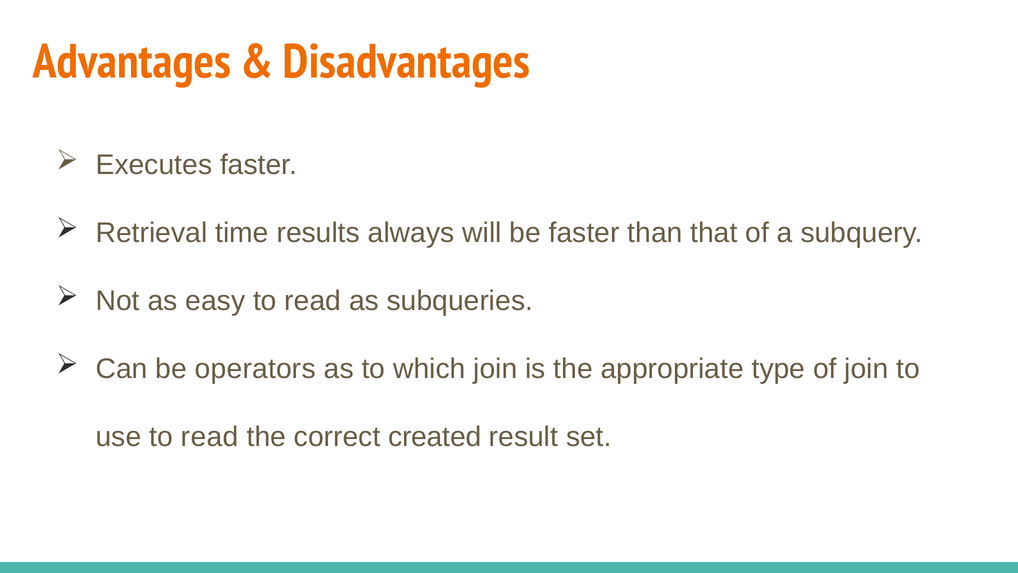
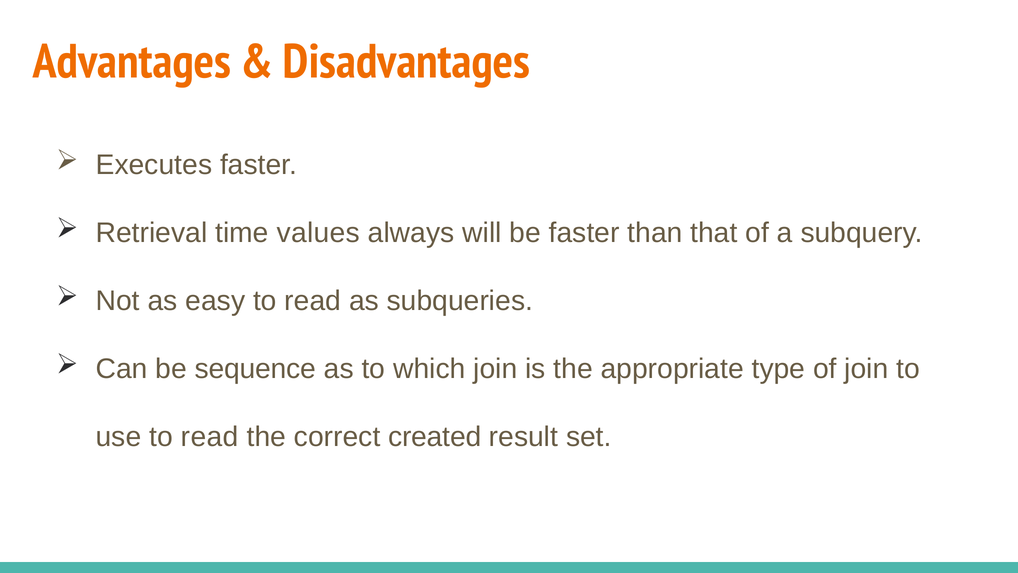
results: results -> values (318, 233)
operators: operators -> sequence (255, 369)
